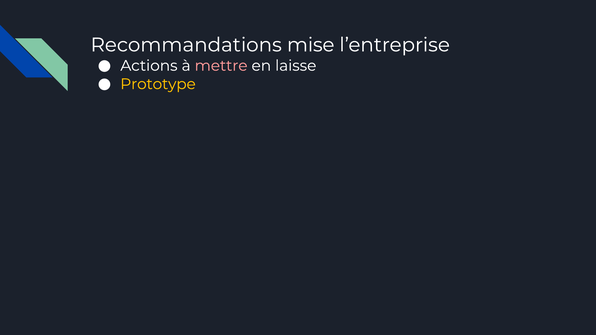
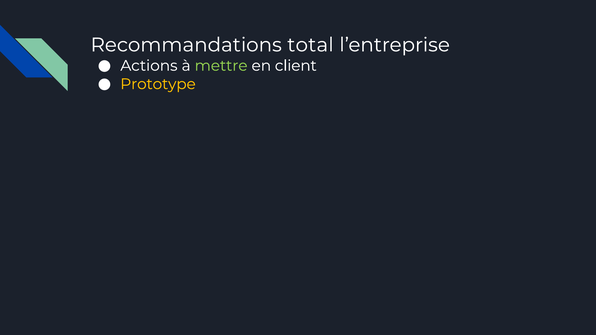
mise: mise -> total (310, 45)
mettre colour: pink -> light green (221, 66)
laisse: laisse -> client (296, 66)
